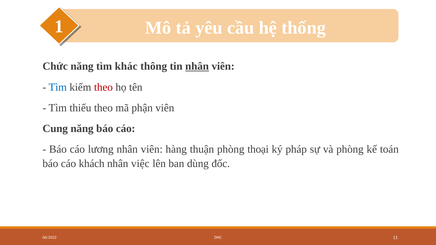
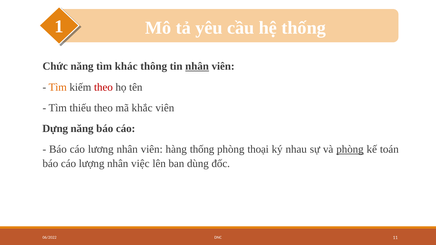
Tìm colour: blue -> orange (58, 87)
phận: phận -> khắc (142, 108)
Cung: Cung -> Dựng (55, 129)
hàng thuận: thuận -> thống (202, 149)
pháp: pháp -> nhau (296, 149)
phòng underline: none -> present (350, 149)
khách: khách -> lượng (92, 164)
